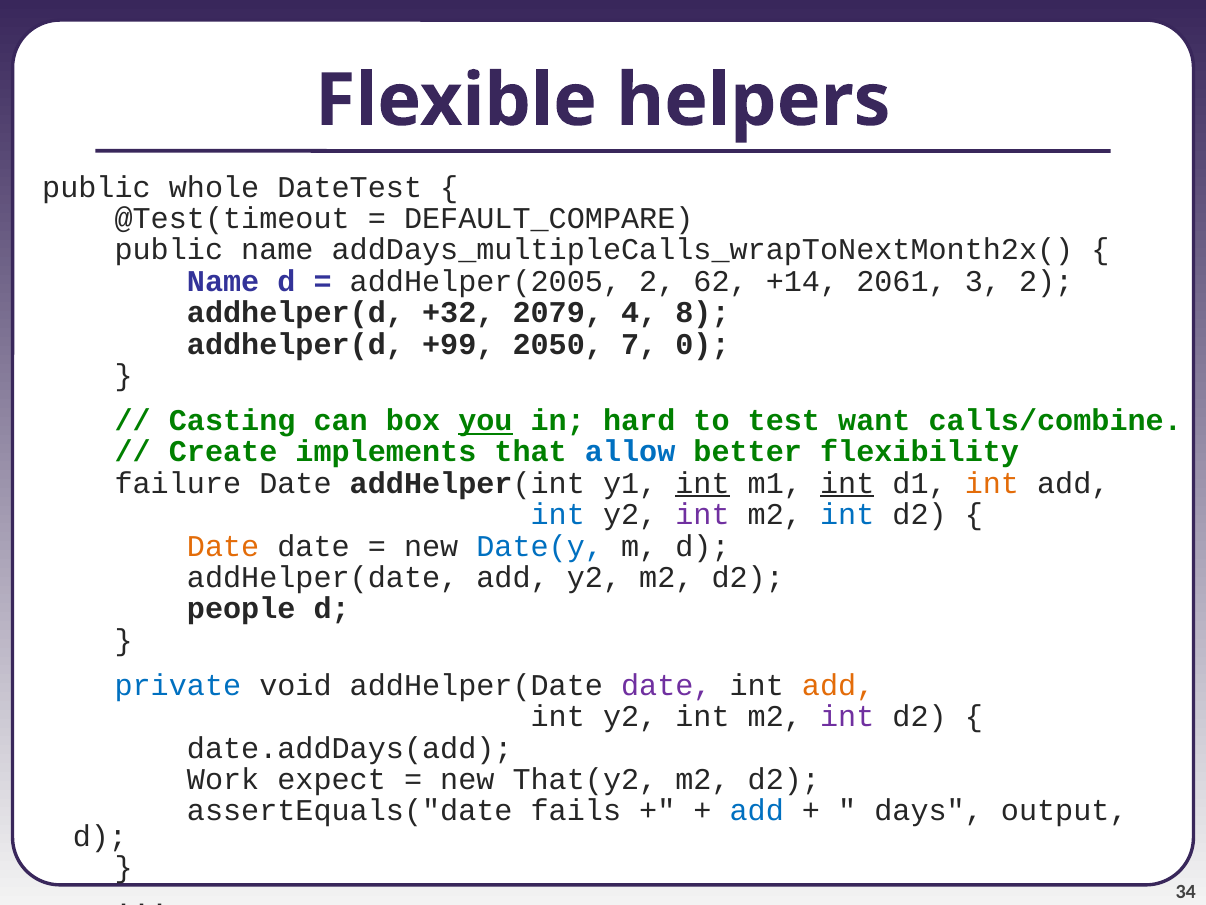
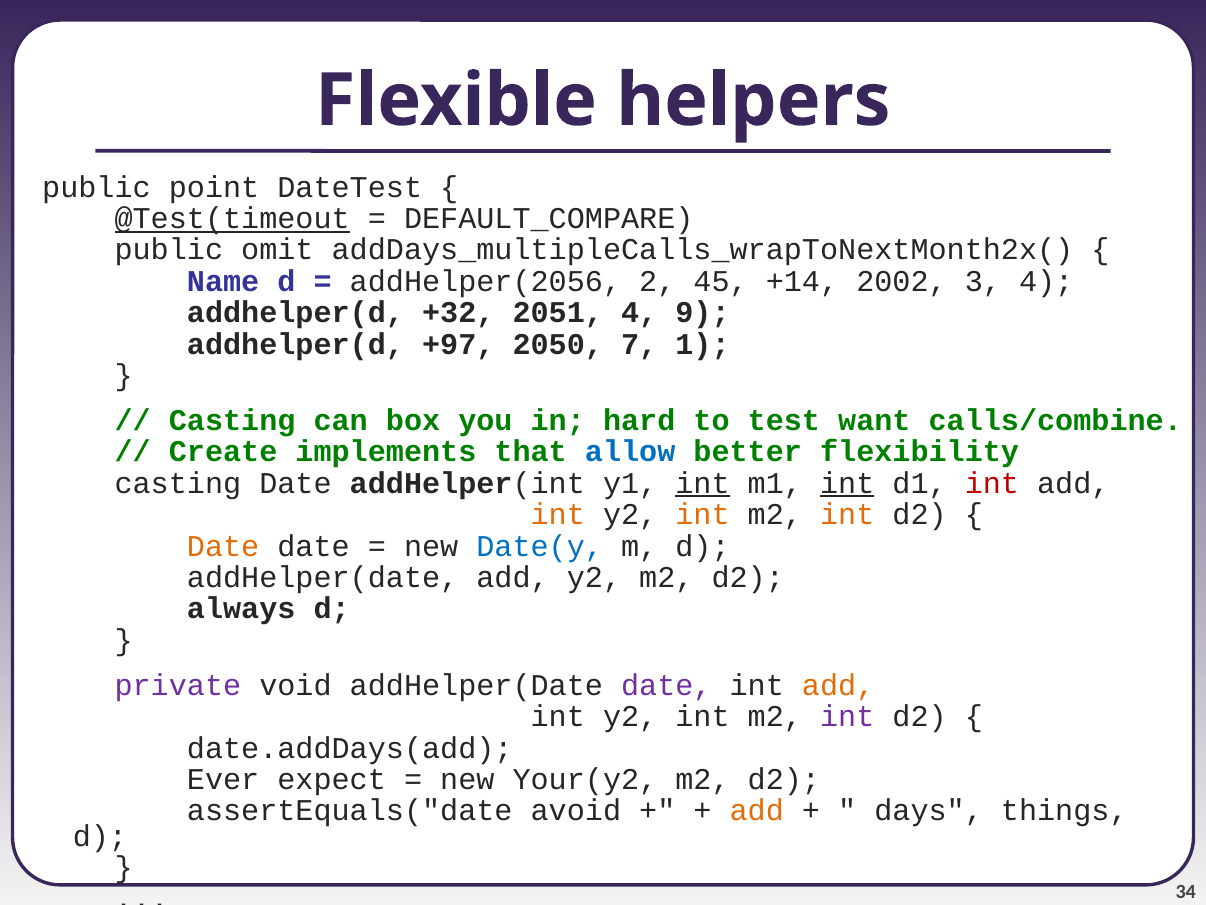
whole: whole -> point (214, 187)
@Test(timeout underline: none -> present (232, 219)
public name: name -> omit (277, 250)
addHelper(2005: addHelper(2005 -> addHelper(2056 (485, 281)
62: 62 -> 45 (721, 281)
2061: 2061 -> 2002 (901, 281)
3 2: 2 -> 4 (1046, 281)
2079: 2079 -> 2051 (558, 313)
8: 8 -> 9 (702, 313)
+99: +99 -> +97 (458, 344)
0: 0 -> 1 (702, 344)
you underline: present -> none (485, 420)
failure: failure -> casting (178, 483)
int colour: orange -> red (992, 483)
int colour: blue -> orange (558, 514)
int colour: purple -> orange (702, 514)
int colour: blue -> orange (847, 514)
people: people -> always (241, 608)
private colour: blue -> purple (178, 685)
Work: Work -> Ever (223, 779)
That(y2: That(y2 -> Your(y2 (585, 779)
fails: fails -> avoid (576, 810)
add colour: blue -> orange (757, 810)
output: output -> things (1064, 810)
